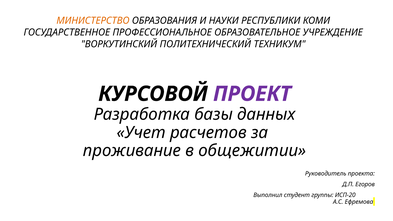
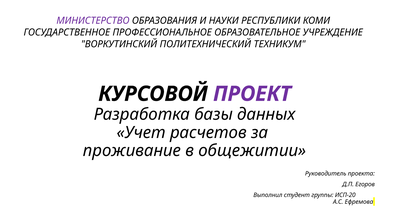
МИНИСТЕРСТВО colour: orange -> purple (93, 21)
